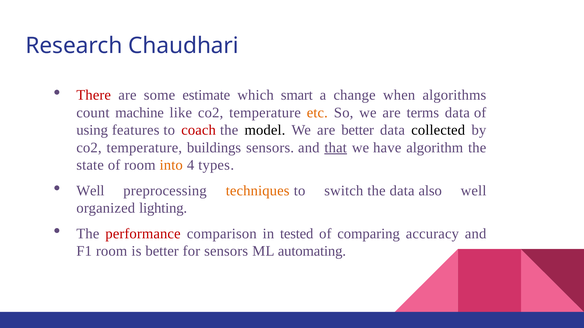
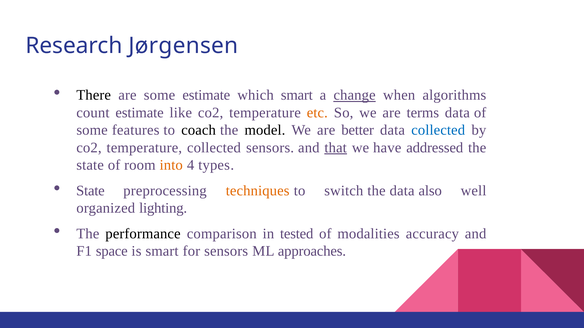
Chaudhari: Chaudhari -> Jørgensen (183, 46)
There colour: red -> black (94, 95)
change underline: none -> present (355, 95)
count machine: machine -> estimate (140, 113)
using: using -> some (92, 130)
coach colour: red -> black (199, 130)
collected colour: black -> blue (438, 130)
temperature buildings: buildings -> collected (214, 148)
algorithm: algorithm -> addressed (435, 148)
Well: Well -> State (90, 191)
performance colour: red -> black (143, 234)
comparing: comparing -> modalities (369, 234)
F1 room: room -> space (112, 251)
is better: better -> smart (162, 251)
automating: automating -> approaches (312, 251)
